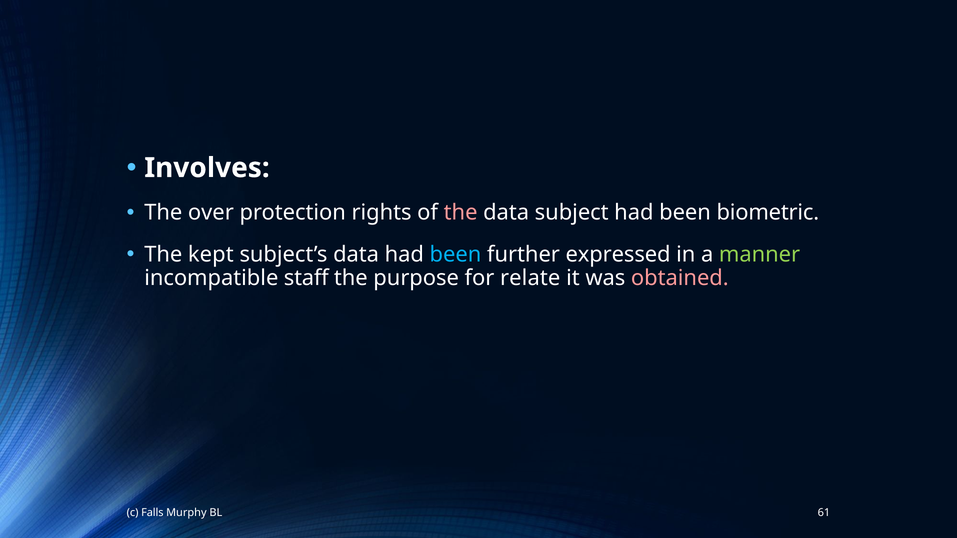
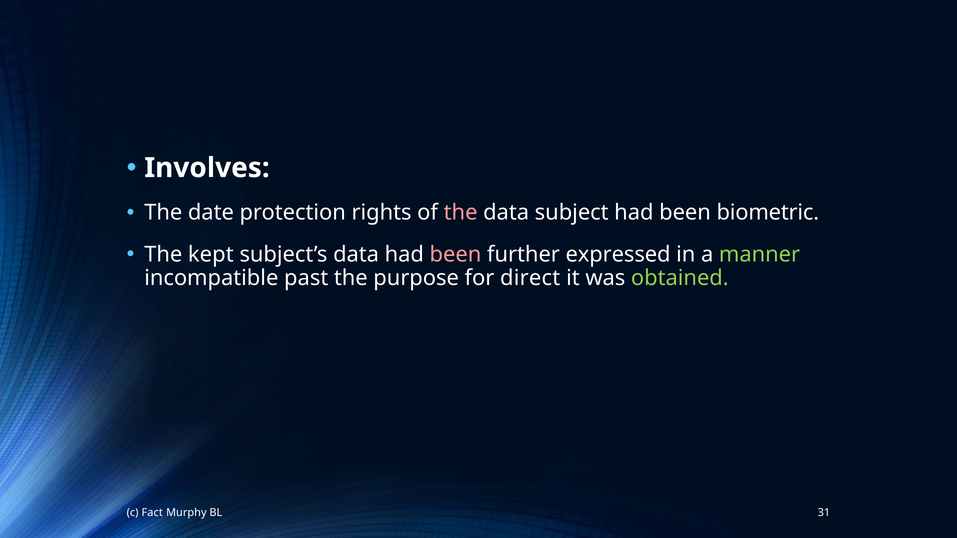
over: over -> date (211, 213)
been colour: light blue -> pink (455, 255)
staff: staff -> past (306, 278)
relate: relate -> direct (530, 278)
obtained colour: pink -> light green (680, 278)
Falls: Falls -> Fact (152, 513)
61: 61 -> 31 (824, 513)
